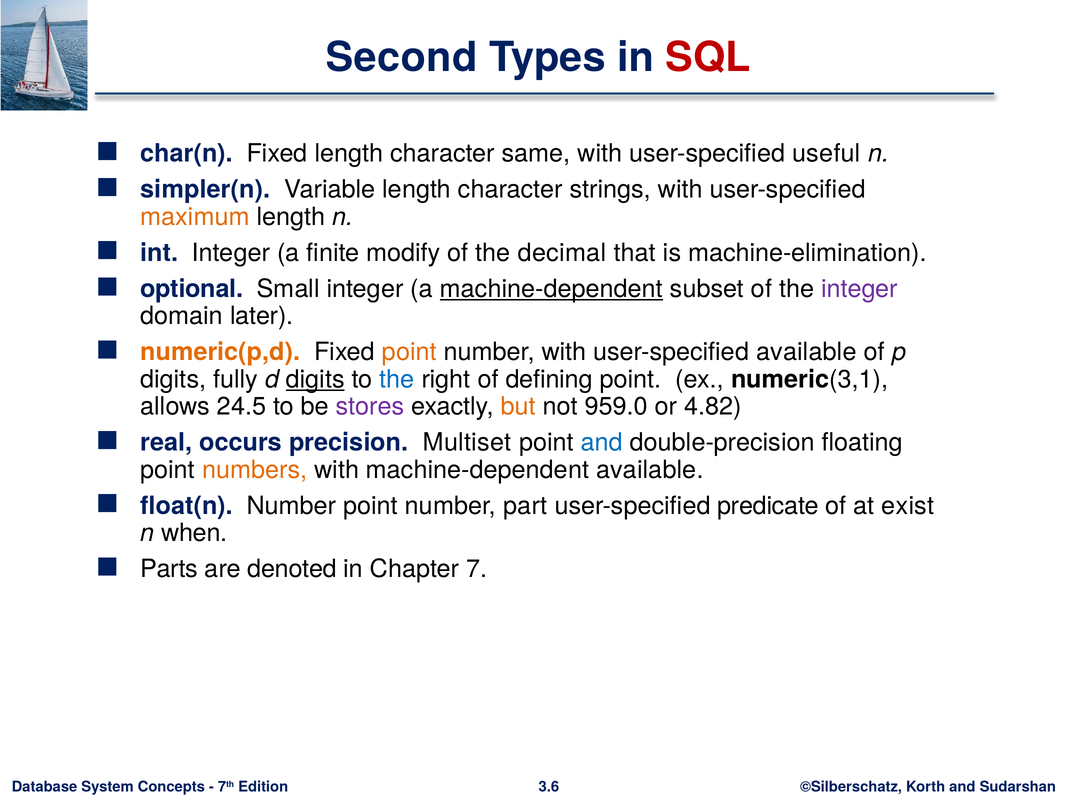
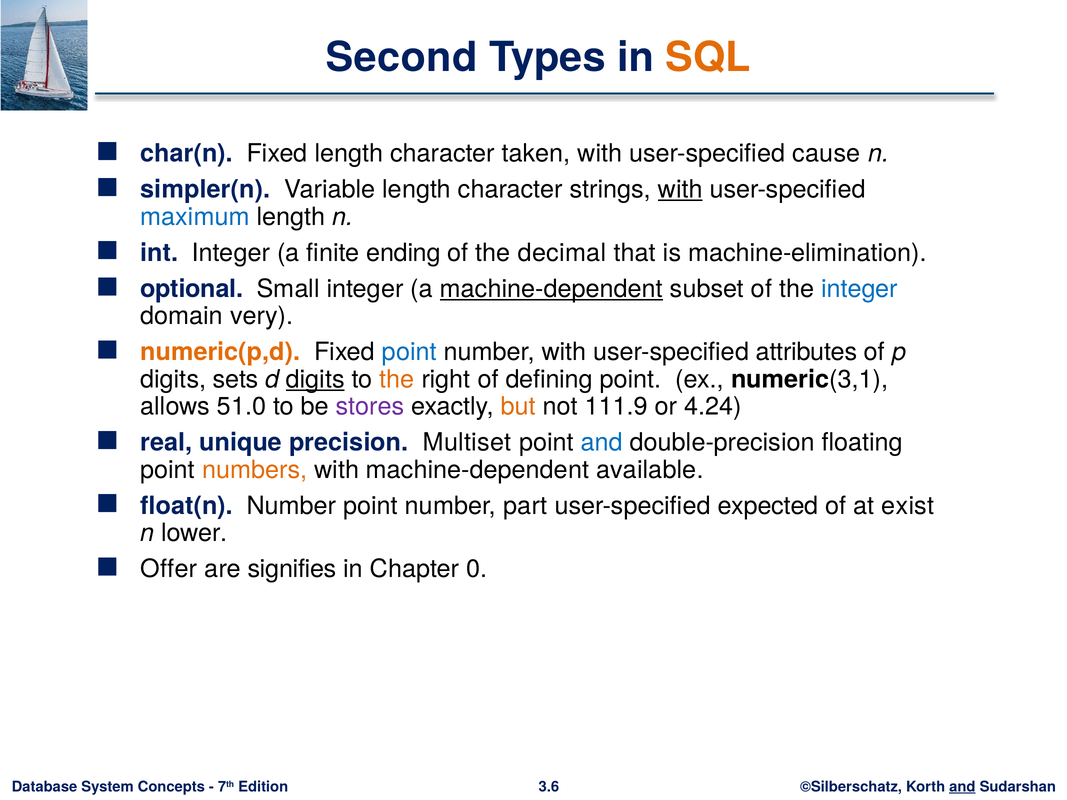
SQL colour: red -> orange (708, 57)
same: same -> taken (536, 154)
useful: useful -> cause (826, 154)
with underline: none -> present (680, 190)
maximum colour: orange -> blue (195, 217)
modify: modify -> ending (404, 253)
integer colour: purple -> blue (859, 289)
later: later -> very (262, 316)
point colour: orange -> blue (409, 352)
user-specified available: available -> attributes (807, 352)
fully: fully -> sets (236, 379)
the colour: blue -> orange (397, 379)
24.5: 24.5 -> 51.0 (242, 407)
959.0: 959.0 -> 111.9 (616, 407)
4.82: 4.82 -> 4.24 (713, 407)
occurs: occurs -> unique (241, 443)
predicate: predicate -> expected (768, 506)
when: when -> lower (194, 533)
Parts: Parts -> Offer (169, 569)
denoted: denoted -> signifies (292, 569)
7: 7 -> 0 (477, 569)
and underline: none -> present (962, 787)
